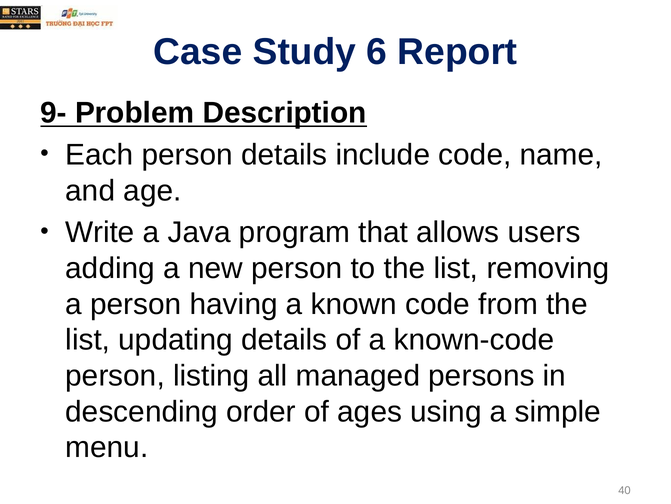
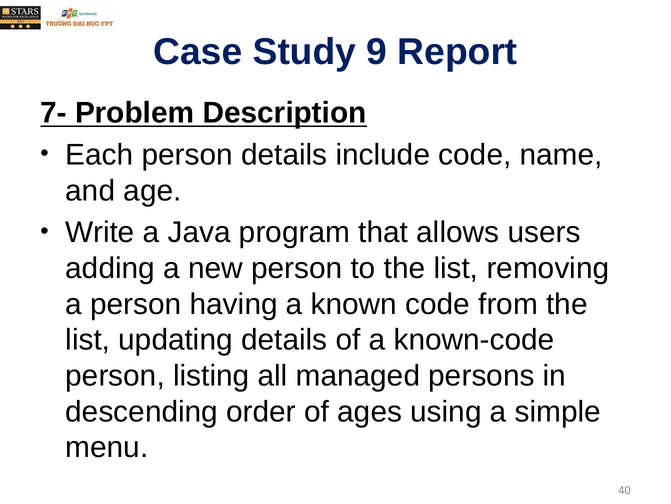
6: 6 -> 9 (377, 52)
9-: 9- -> 7- (54, 113)
